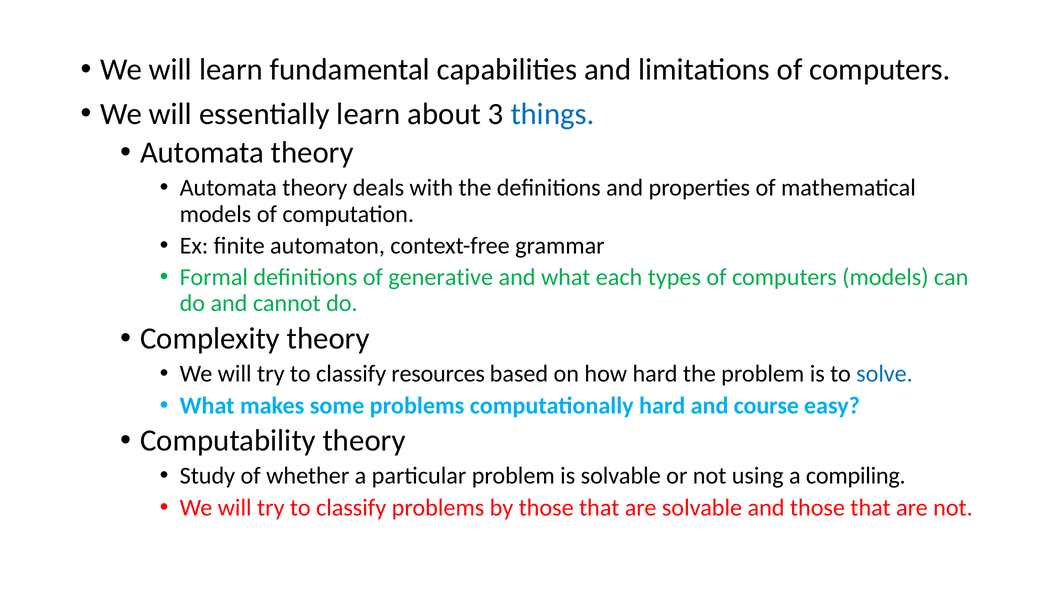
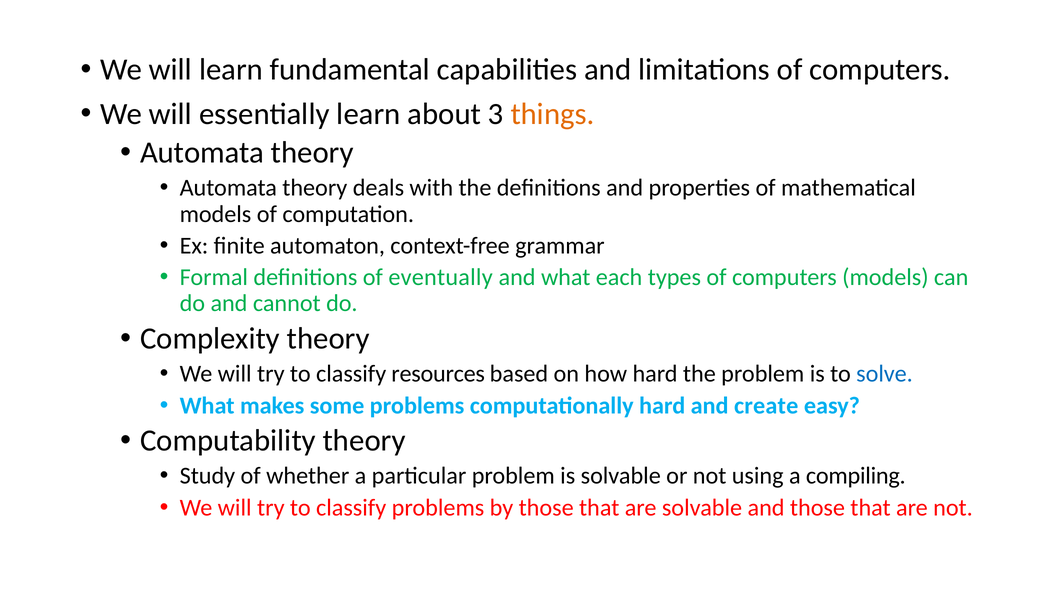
things colour: blue -> orange (552, 114)
generative: generative -> eventually (441, 277)
course: course -> create (766, 405)
